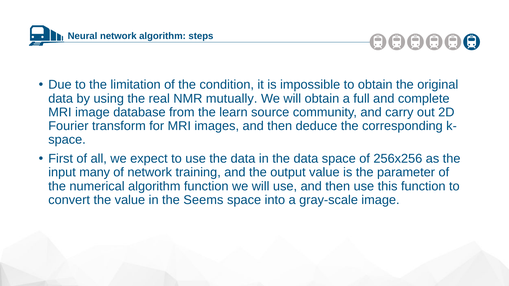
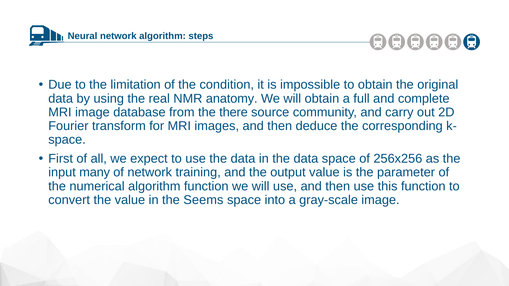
mutually: mutually -> anatomy (232, 99)
learn: learn -> there (234, 112)
